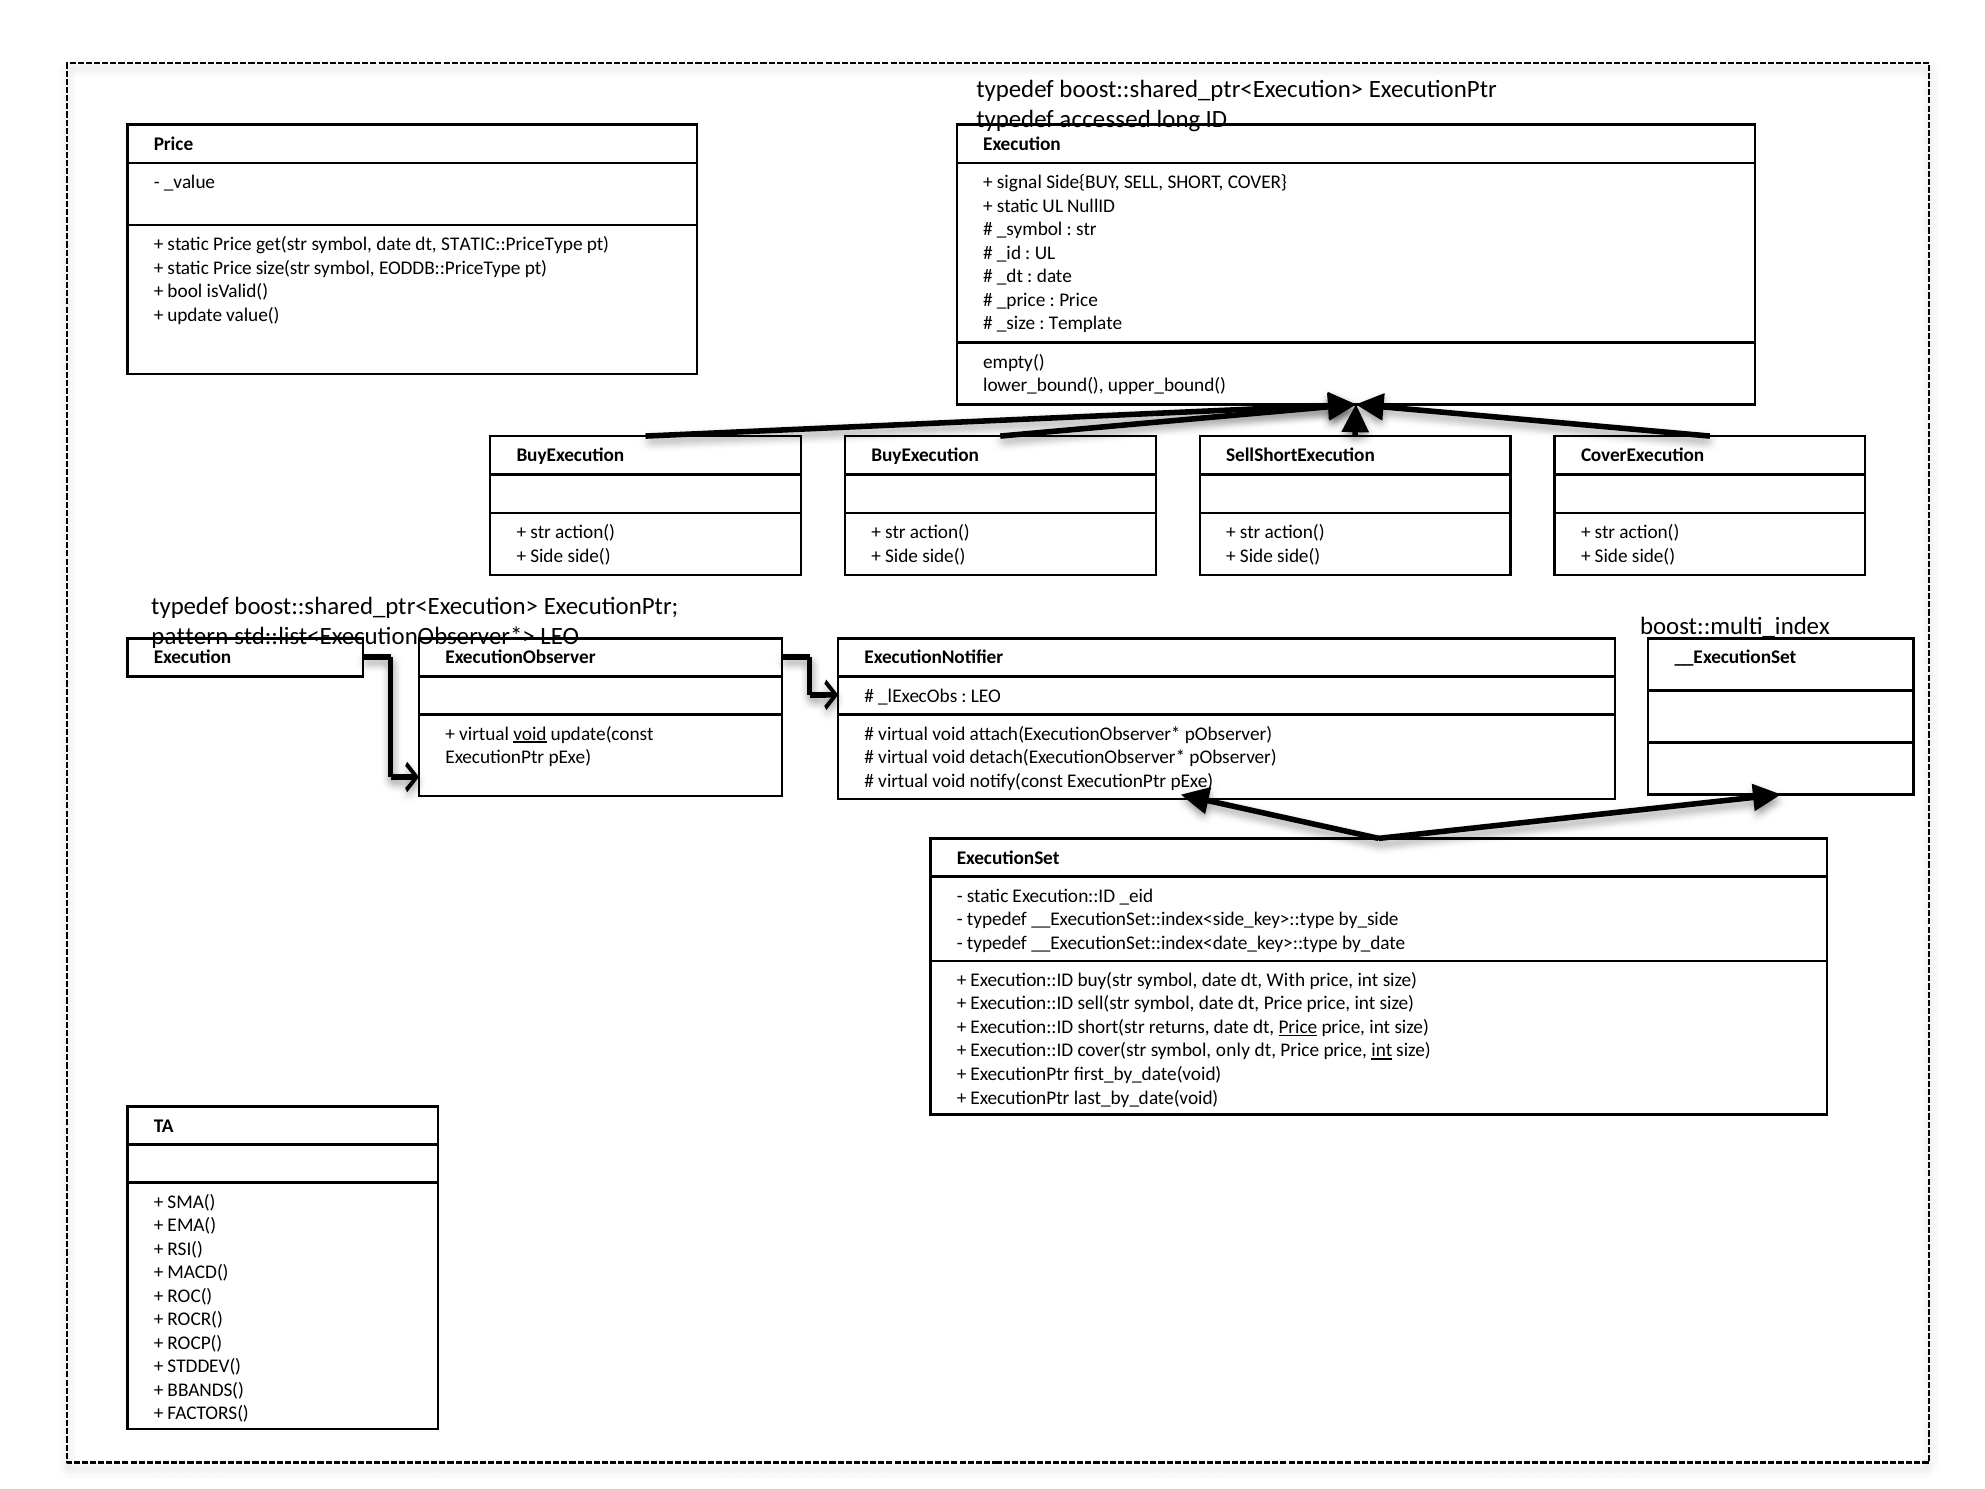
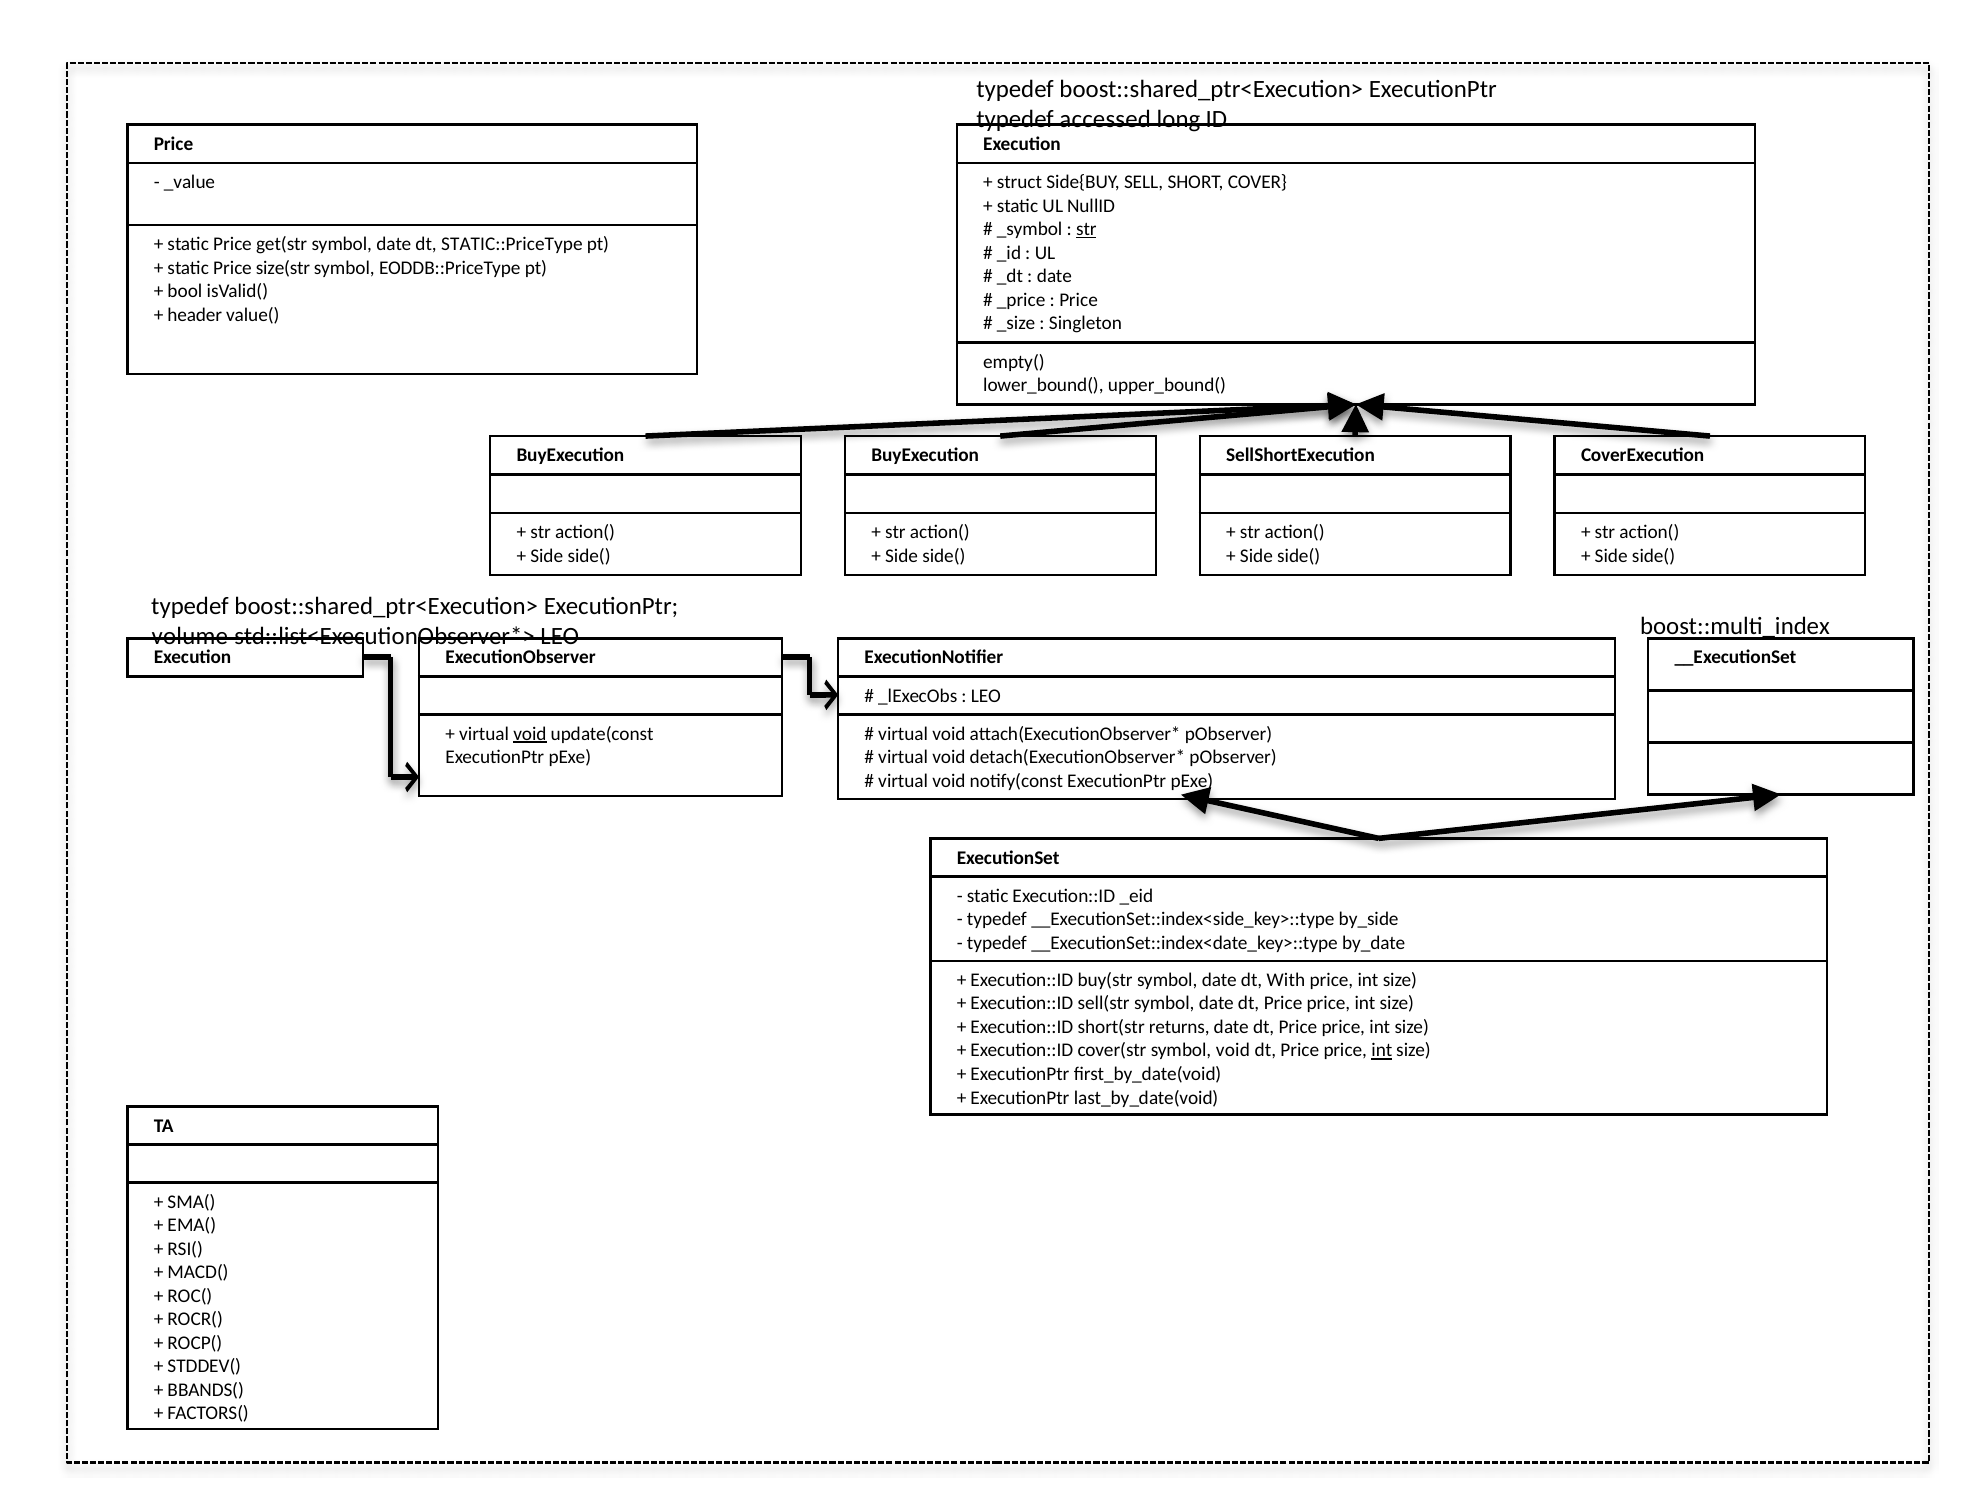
signal: signal -> struct (1019, 182)
str underline: none -> present (1086, 229)
update: update -> header (195, 315)
Template: Template -> Singleton (1086, 323)
pattern: pattern -> volume (190, 636)
Price underline: present -> none (1298, 1027)
symbol only: only -> void (1233, 1050)
